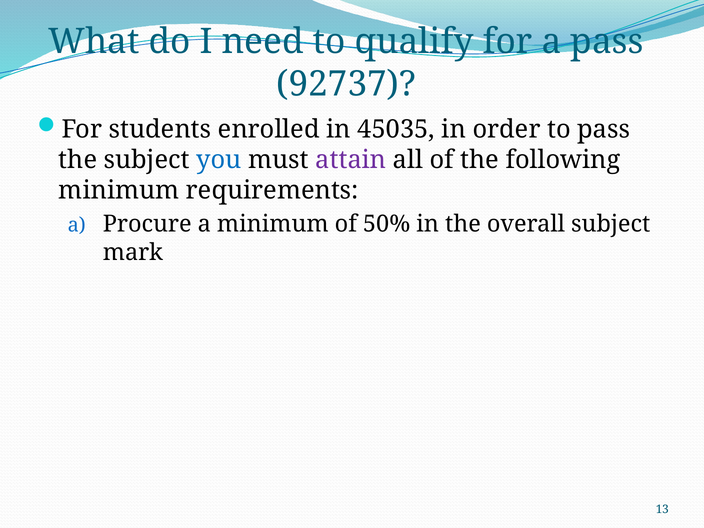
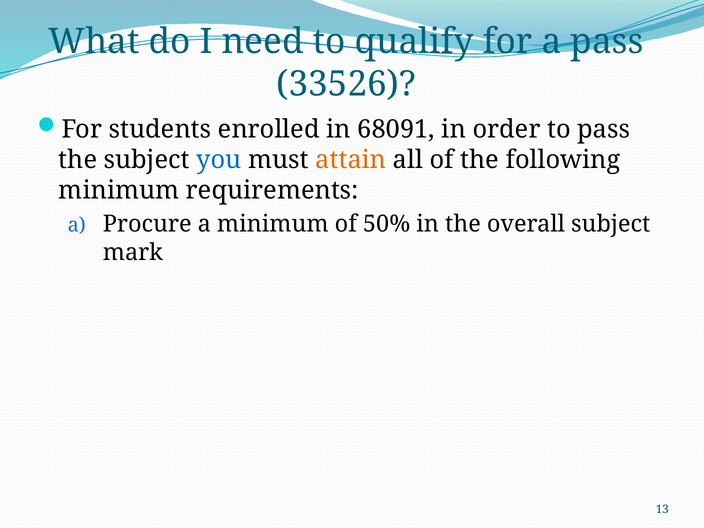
92737: 92737 -> 33526 (346, 84)
45035: 45035 -> 68091 (396, 129)
attain colour: purple -> orange (351, 160)
